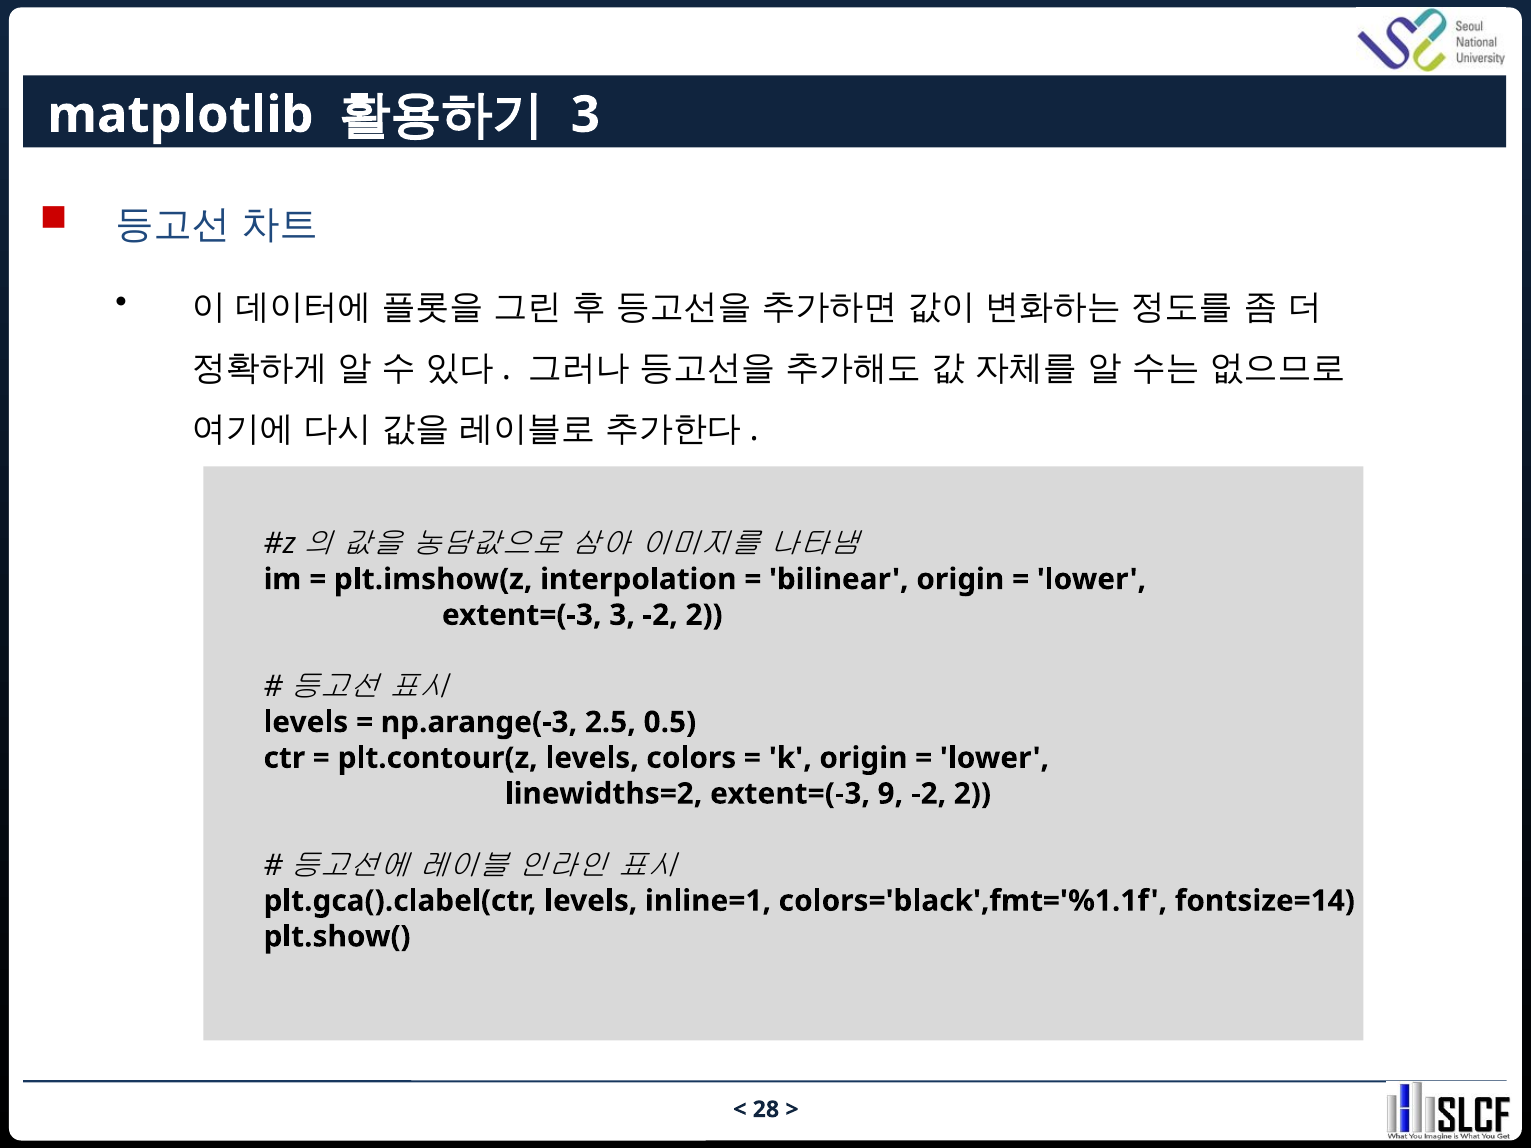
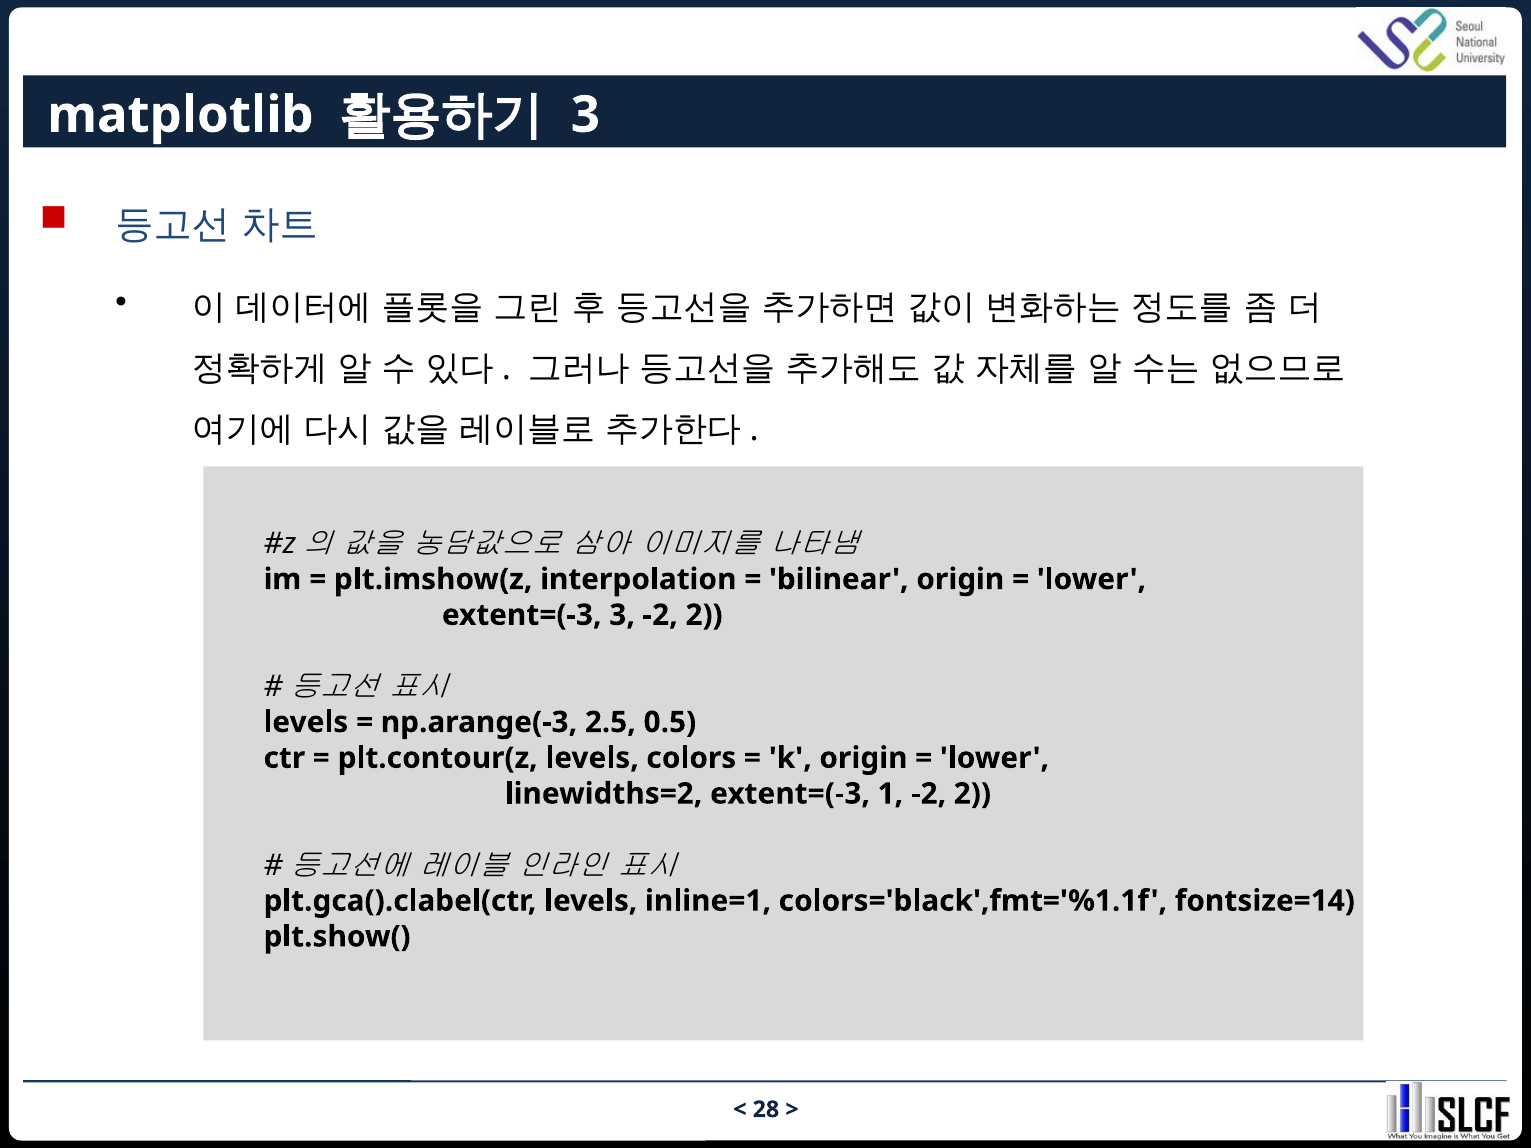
9: 9 -> 1 (890, 794)
